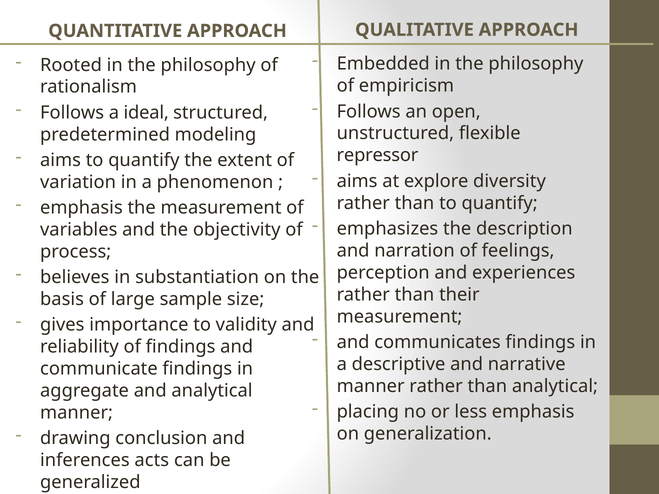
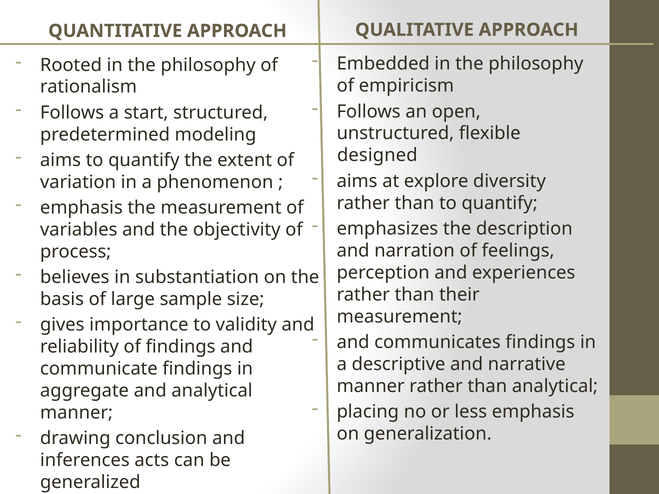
ideal: ideal -> start (146, 113)
repressor: repressor -> designed (377, 155)
